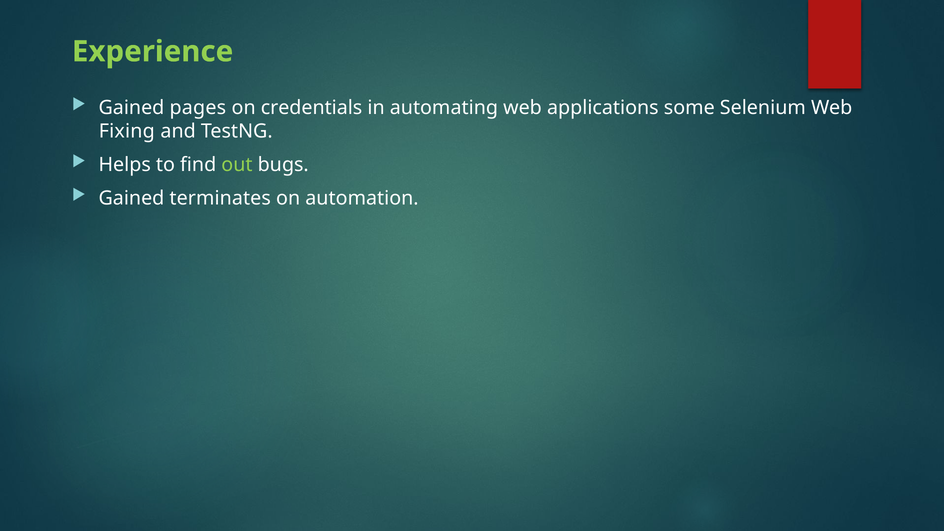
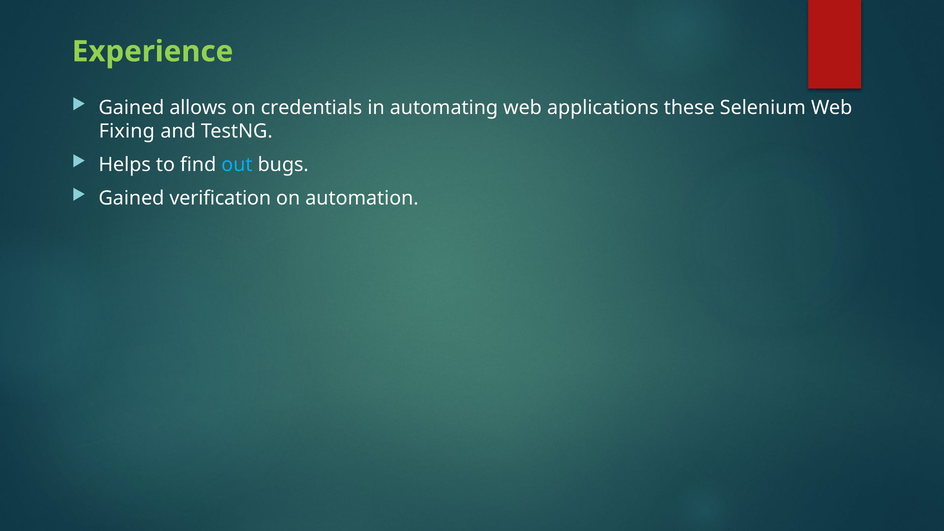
pages: pages -> allows (198, 108)
some: some -> these (689, 108)
out colour: light green -> light blue (237, 165)
terminates: terminates -> verification (220, 198)
